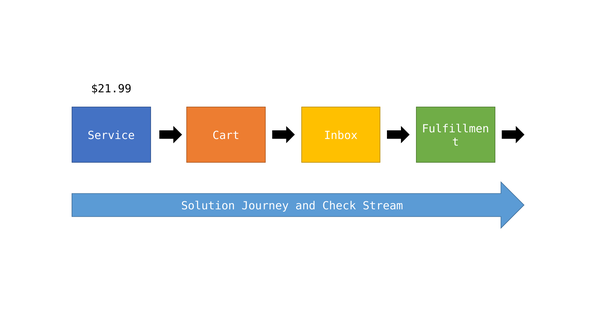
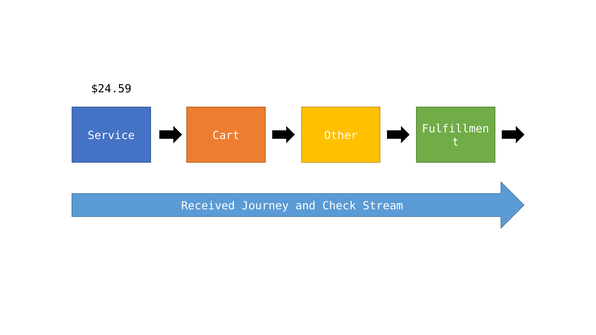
$21.99: $21.99 -> $24.59 (111, 89)
Inbox: Inbox -> Other (341, 135)
Solution: Solution -> Received (208, 206)
